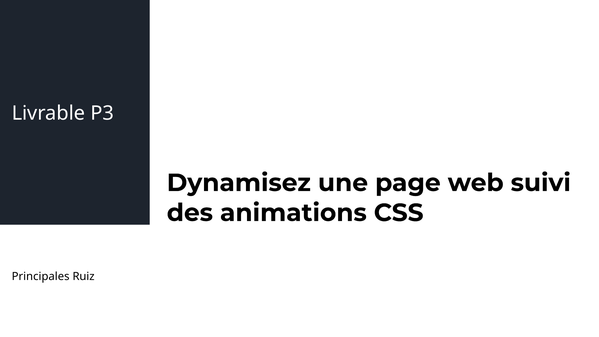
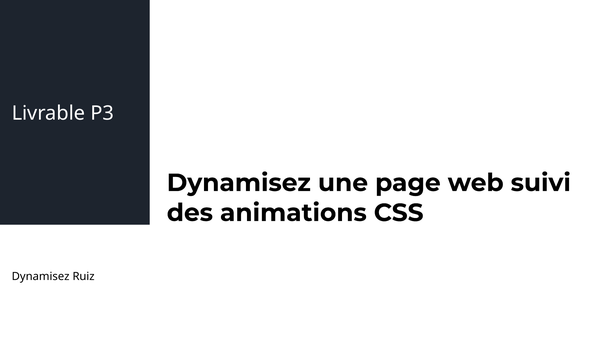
Principales: Principales -> Dynamisez (41, 277)
